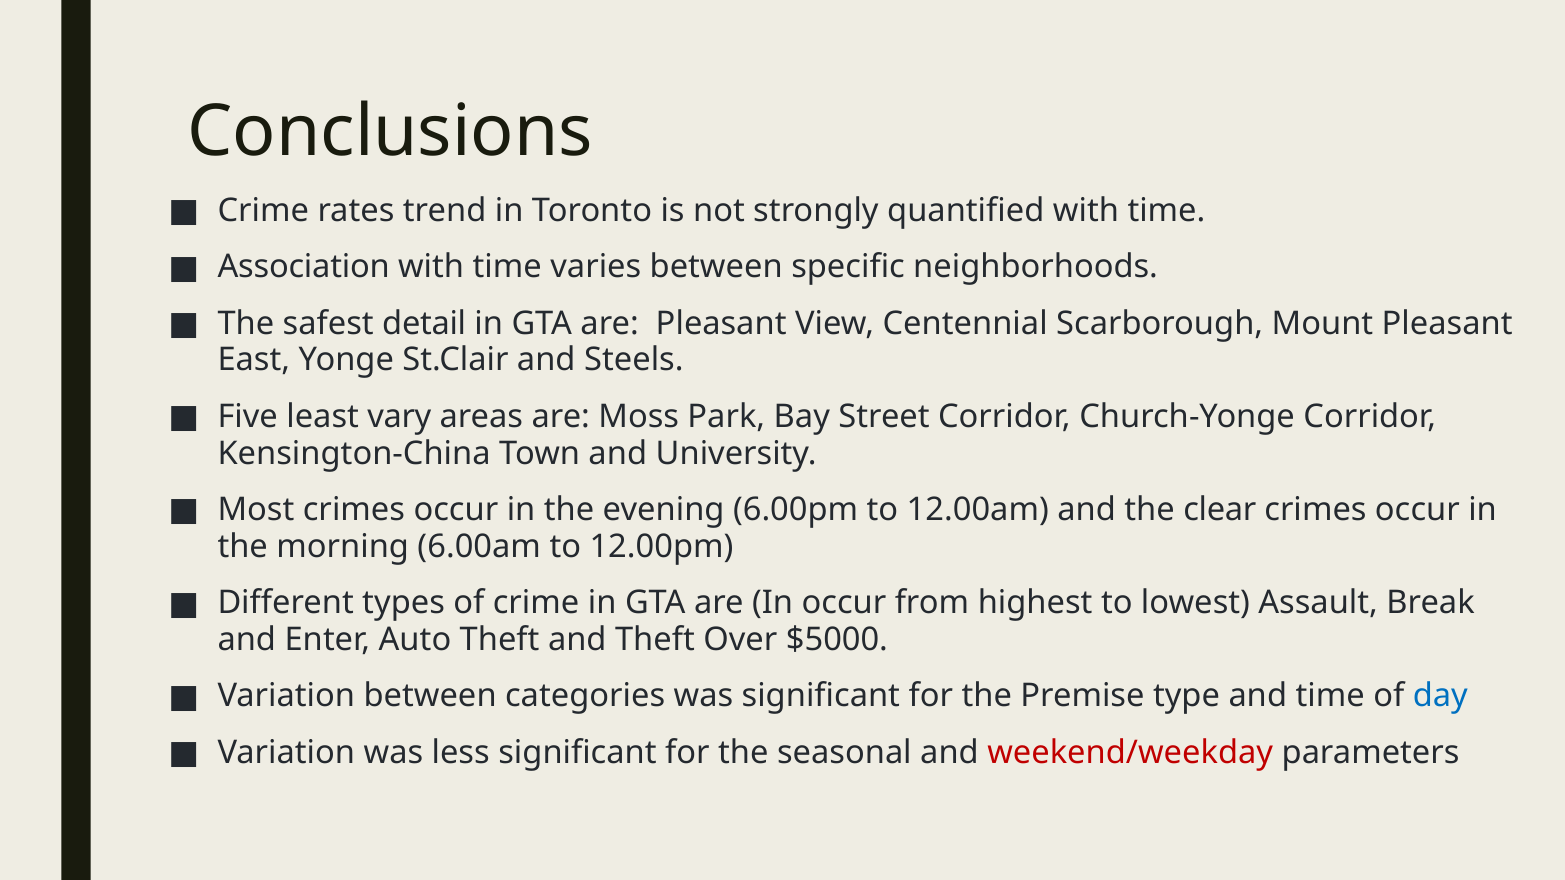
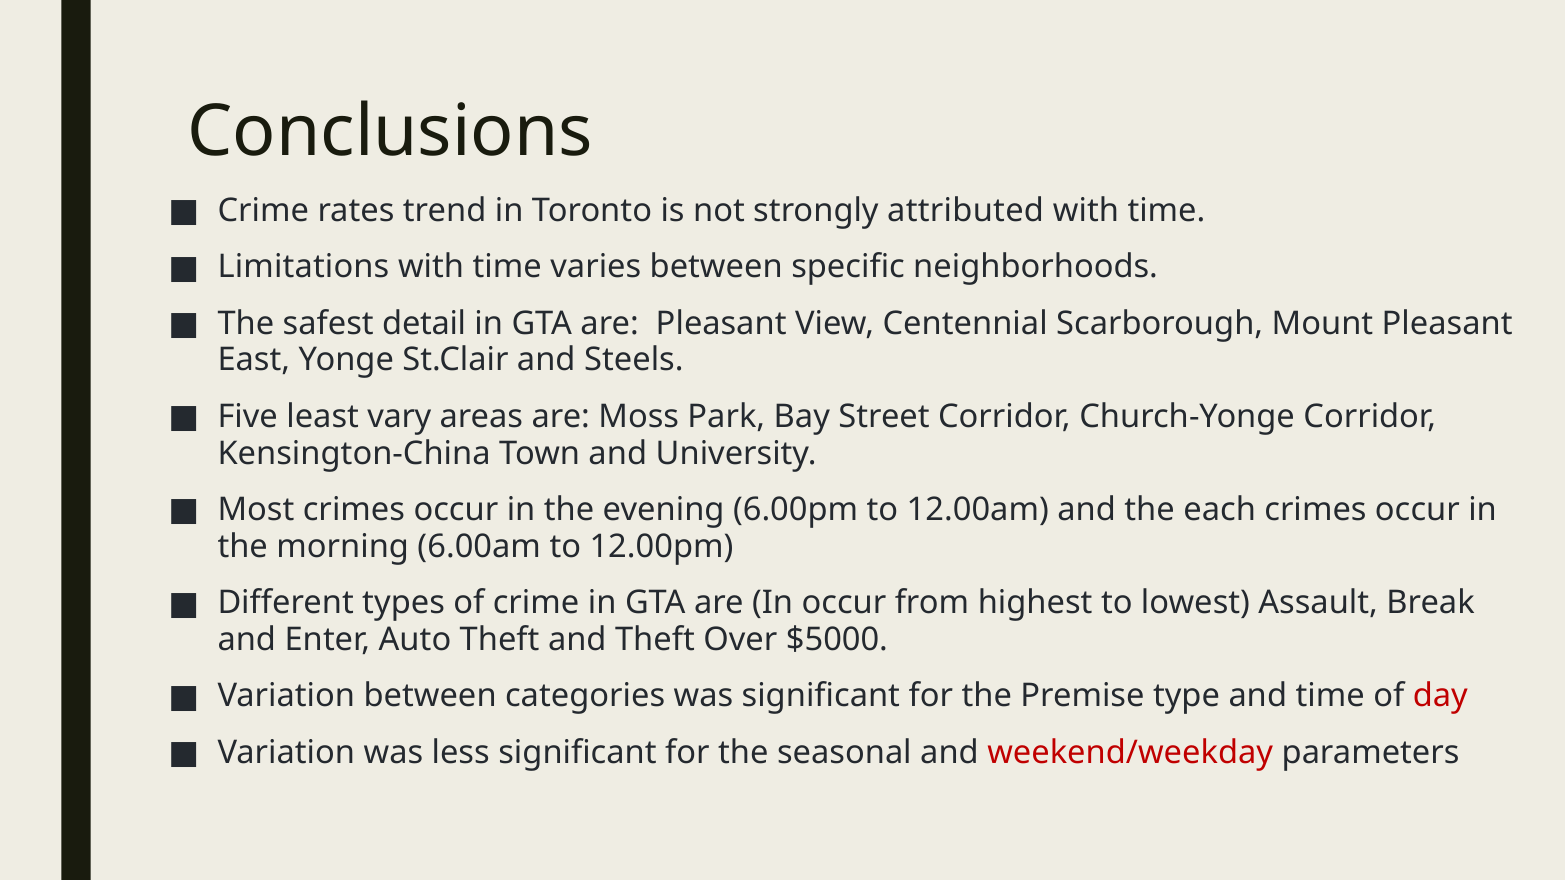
quantified: quantified -> attributed (966, 211)
Association: Association -> Limitations (303, 267)
clear: clear -> each (1220, 510)
day colour: blue -> red (1440, 696)
